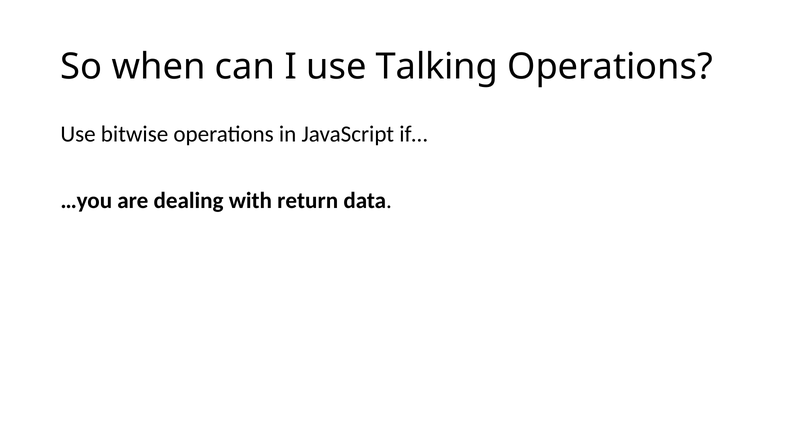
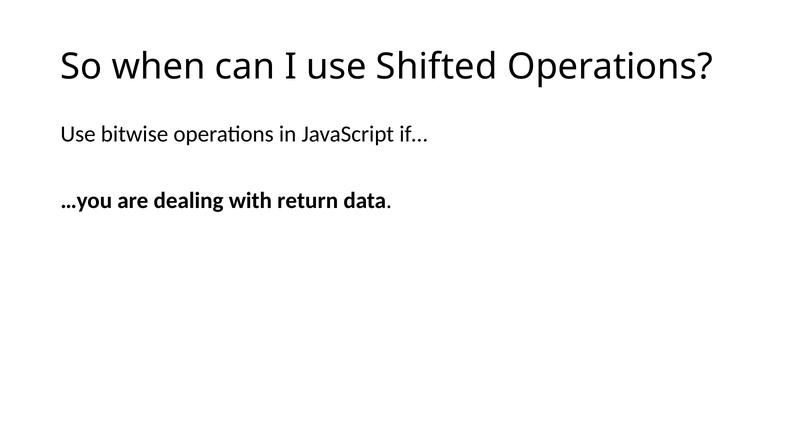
Talking: Talking -> Shifted (437, 67)
